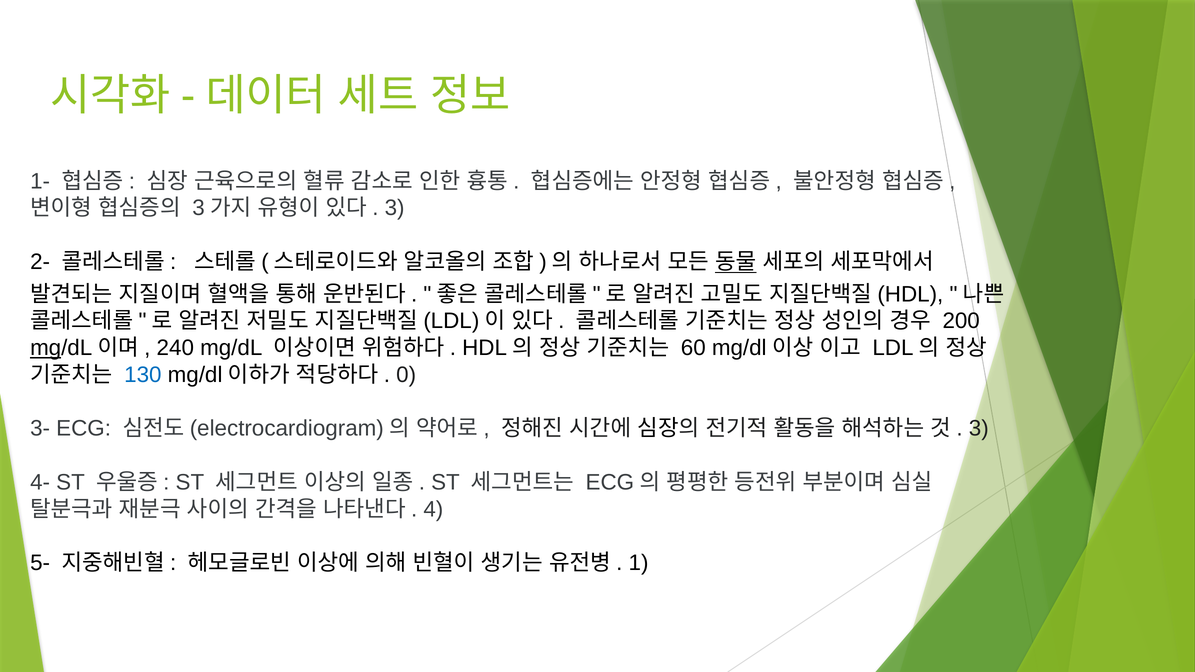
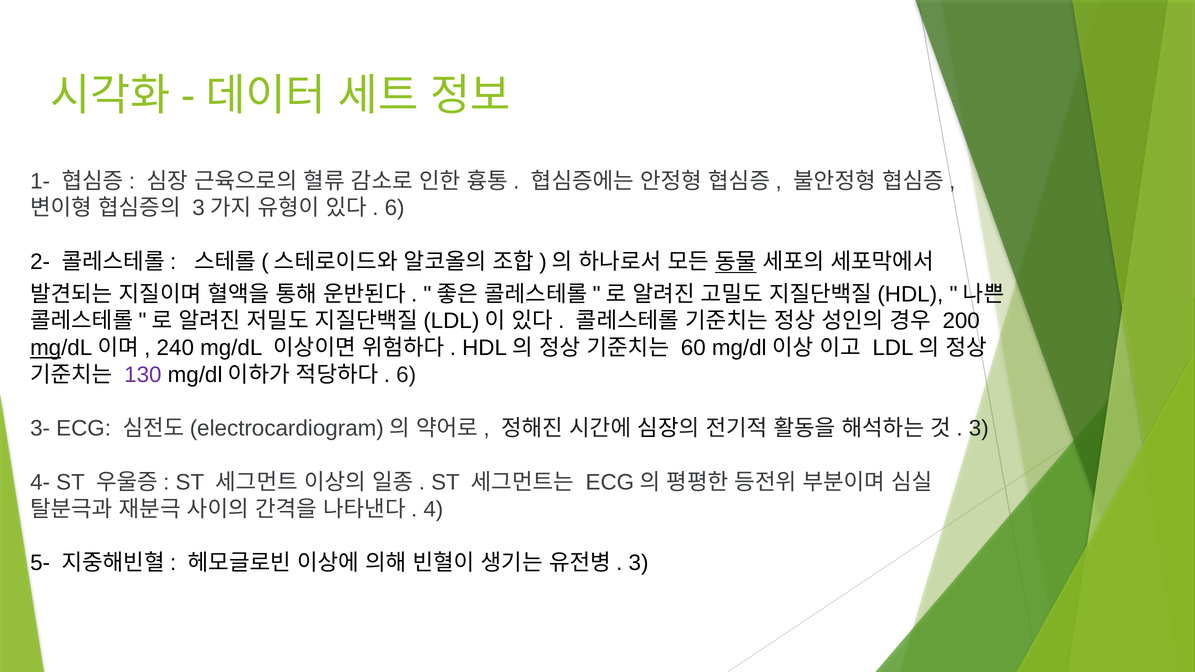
3: 3 -> 6 (395, 208)
130 colour: blue -> purple (143, 375)
0: 0 -> 6 (406, 375)
1: 1 -> 3 (639, 563)
